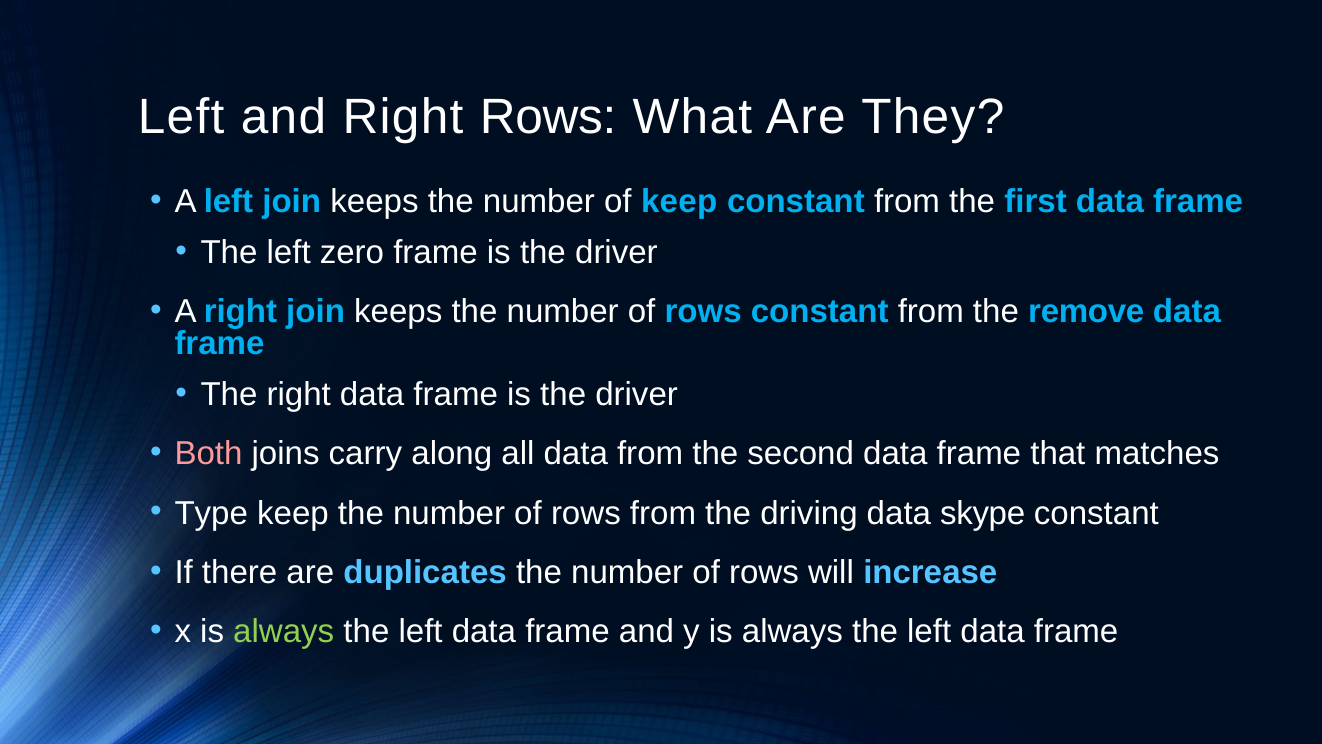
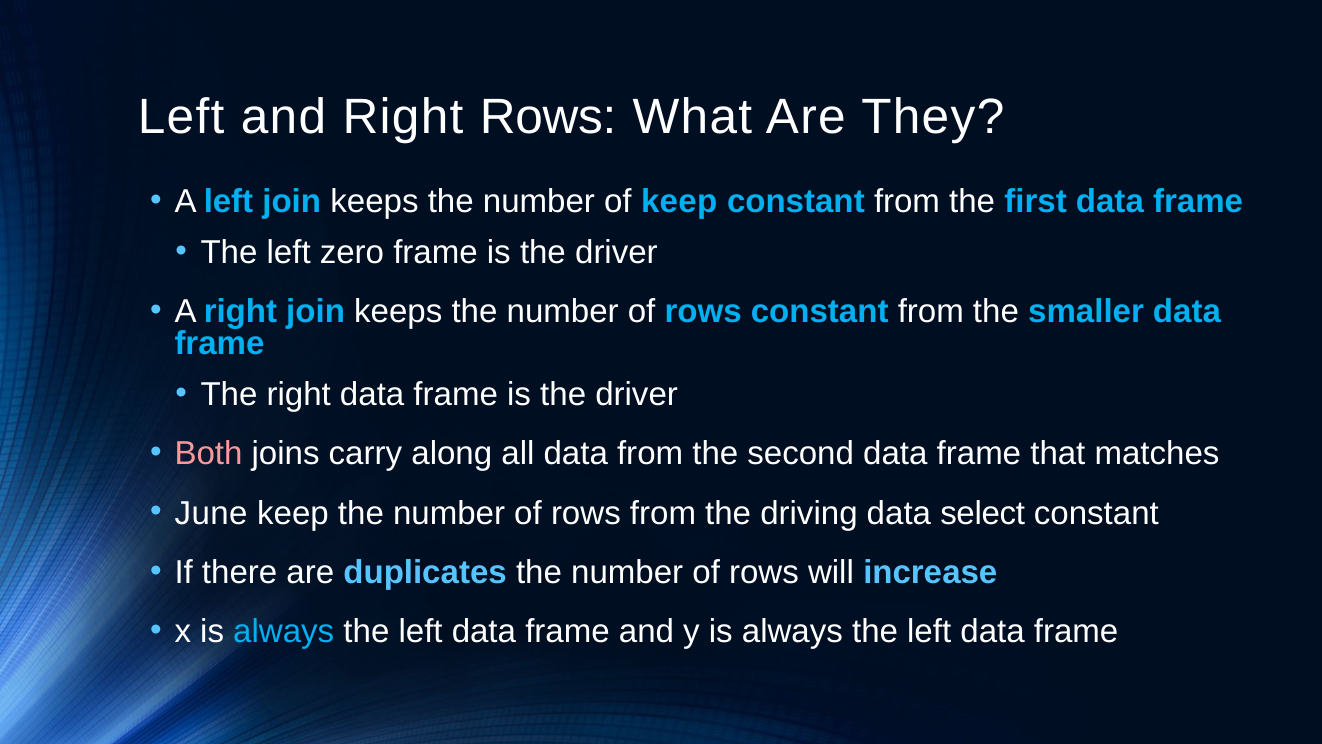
remove: remove -> smaller (1086, 312)
Type: Type -> June (211, 513)
skype: skype -> select (983, 513)
always colour: light green -> light blue (284, 632)
